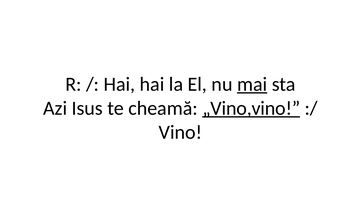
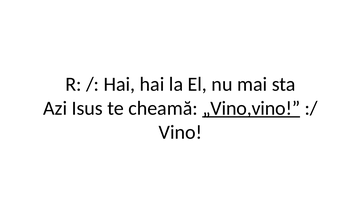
mai underline: present -> none (252, 84)
